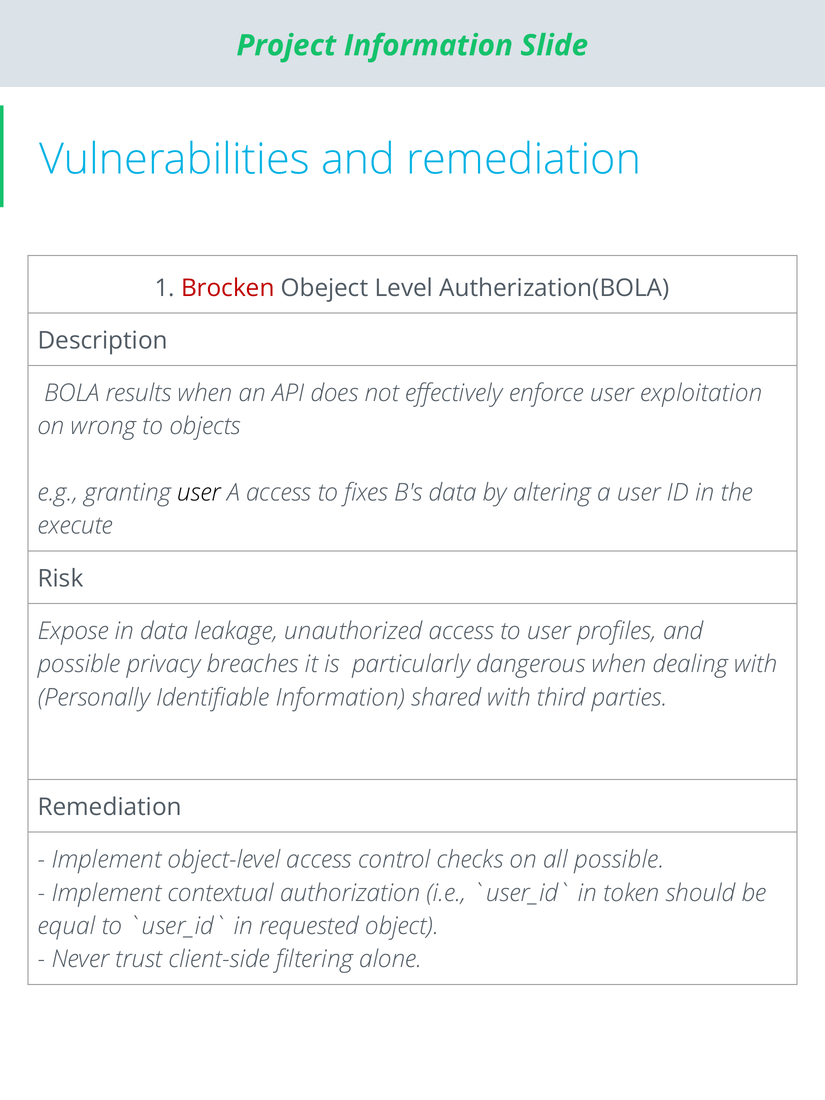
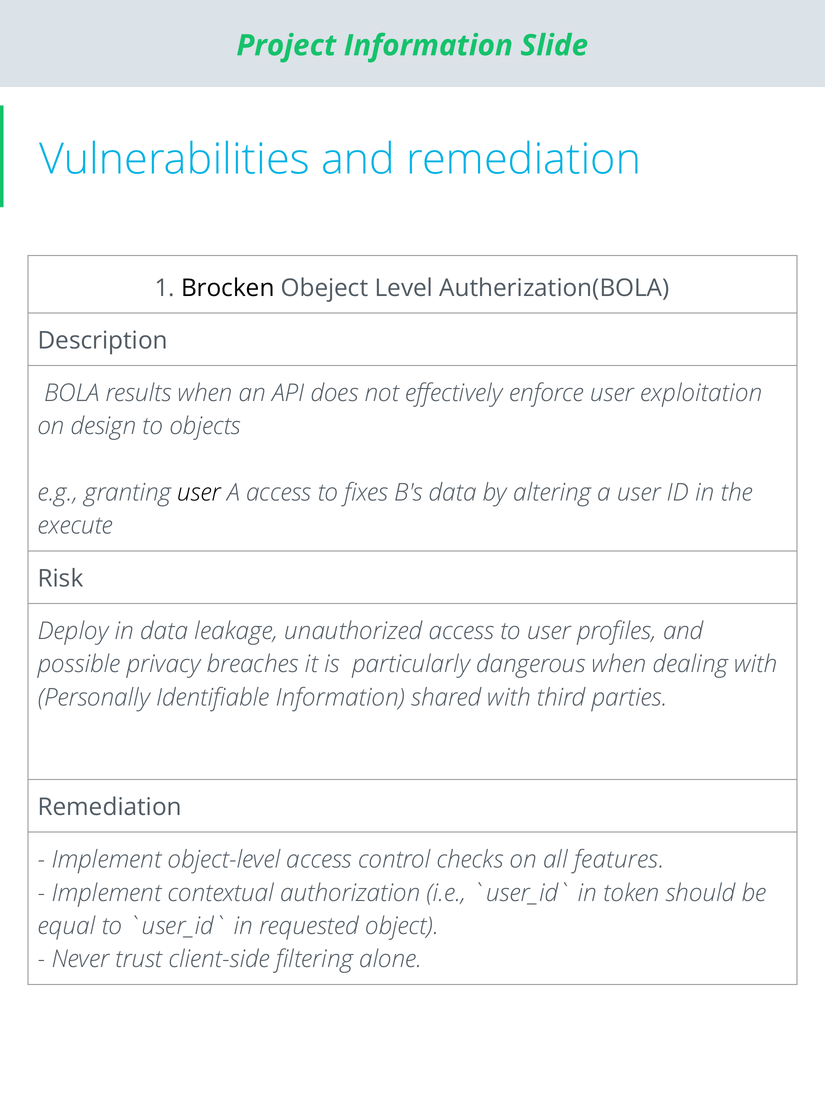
Brocken colour: red -> black (228, 288)
wrong: wrong -> design (104, 426)
Expose: Expose -> Deploy (73, 631)
all possible: possible -> features (619, 860)
